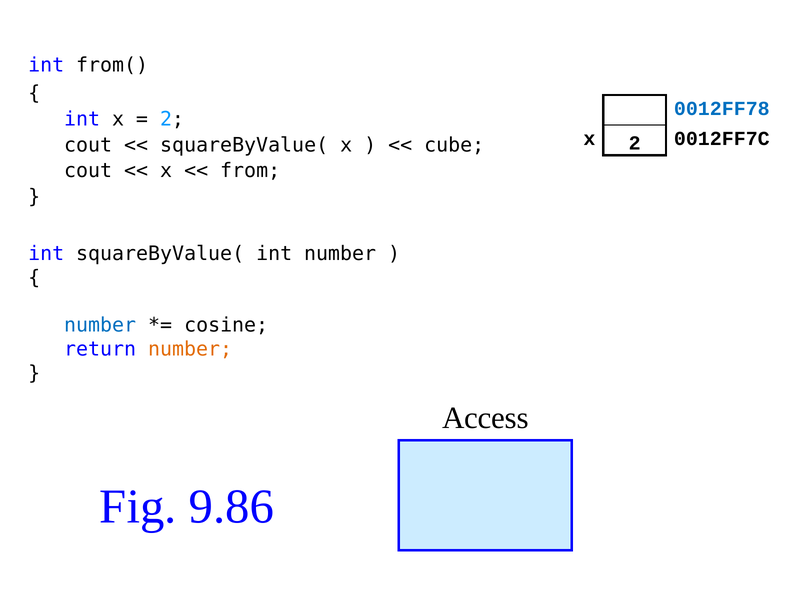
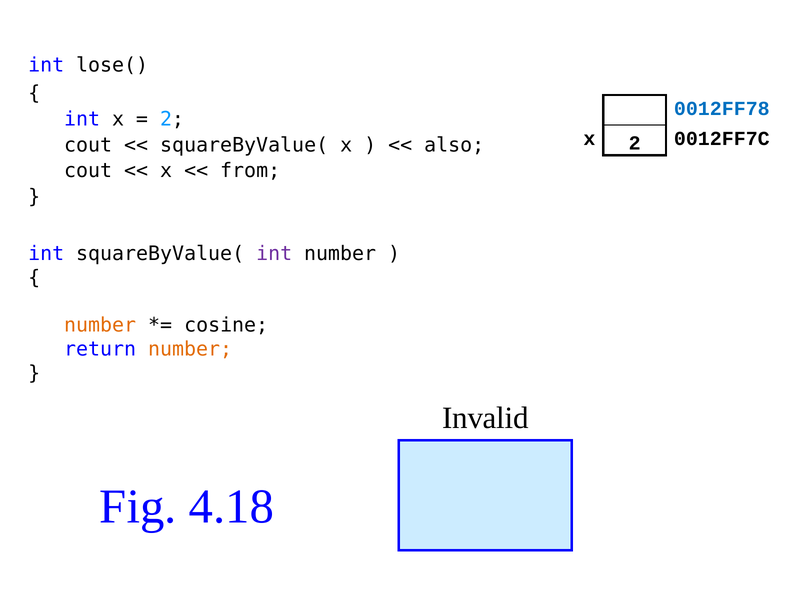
from(: from( -> lose( (112, 65)
cube: cube -> also (454, 145)
int colour: black -> purple (274, 254)
number colour: blue -> orange (100, 326)
Access: Access -> Invalid (485, 418)
9.86: 9.86 -> 4.18 (231, 507)
